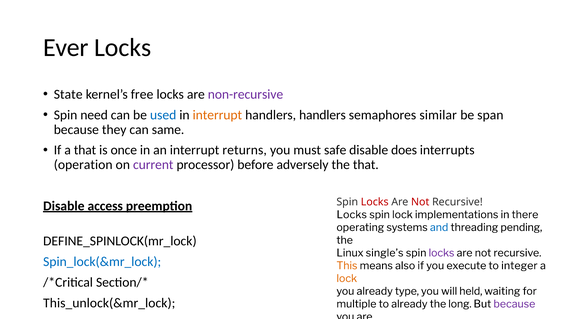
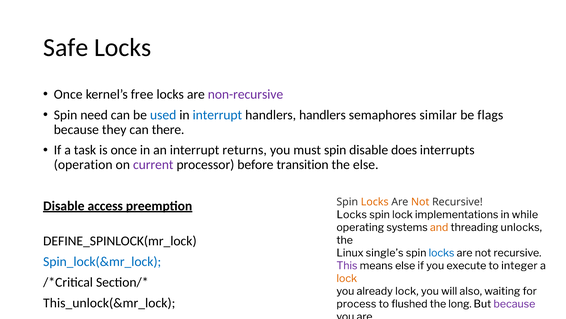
Ever: Ever -> Safe (66, 48)
State: State -> Once (68, 94)
interrupt colour: orange -> blue (217, 115)
span: span -> flags (490, 115)
same: same -> there (168, 129)
a that: that -> task (85, 150)
must safe: safe -> spin (335, 150)
adversely: adversely -> transition (303, 164)
the that: that -> else (366, 164)
Locks colour: red -> orange (375, 202)
Not colour: red -> orange (420, 202)
there: there -> while (525, 214)
and colour: blue -> orange (439, 227)
pending: pending -> unlocks (521, 227)
locks colour: purple -> blue (442, 252)
This colour: orange -> purple (347, 265)
means also: also -> else (405, 265)
already type: type -> lock (407, 291)
held: held -> also (471, 291)
multiple: multiple -> process (356, 303)
to already: already -> flushed (409, 303)
